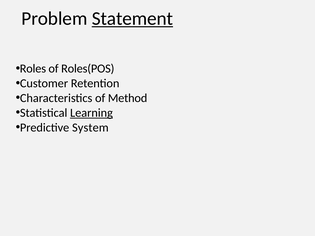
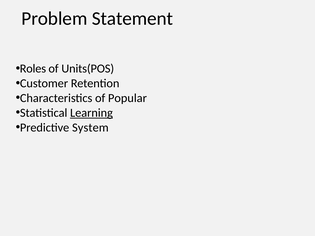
Statement underline: present -> none (132, 19)
Roles(POS: Roles(POS -> Units(POS (88, 69)
Method: Method -> Popular (127, 98)
